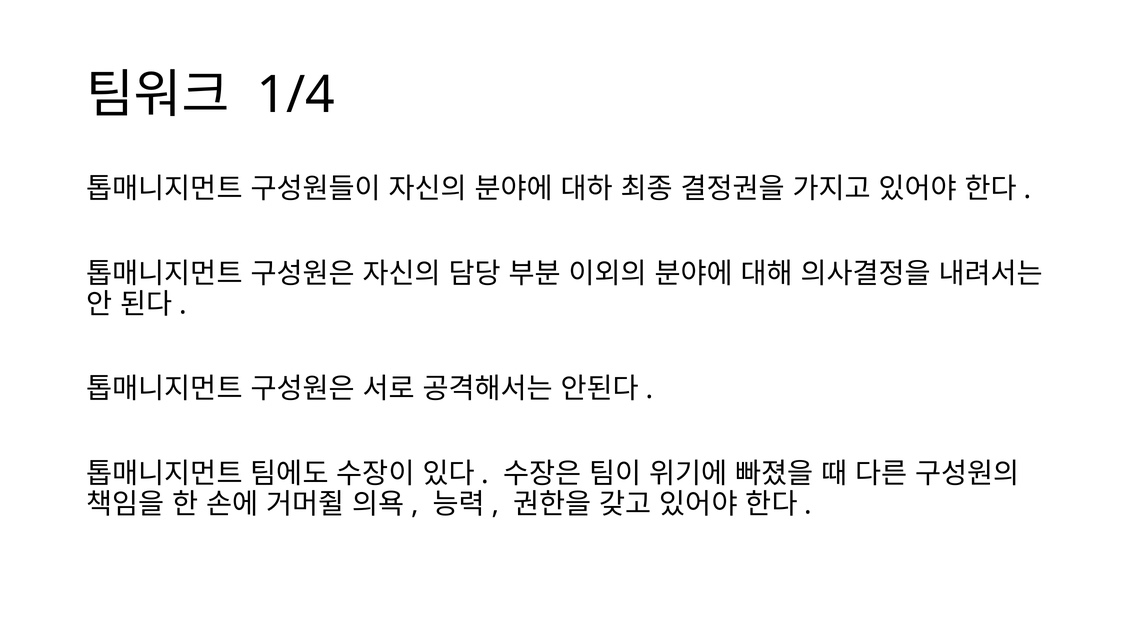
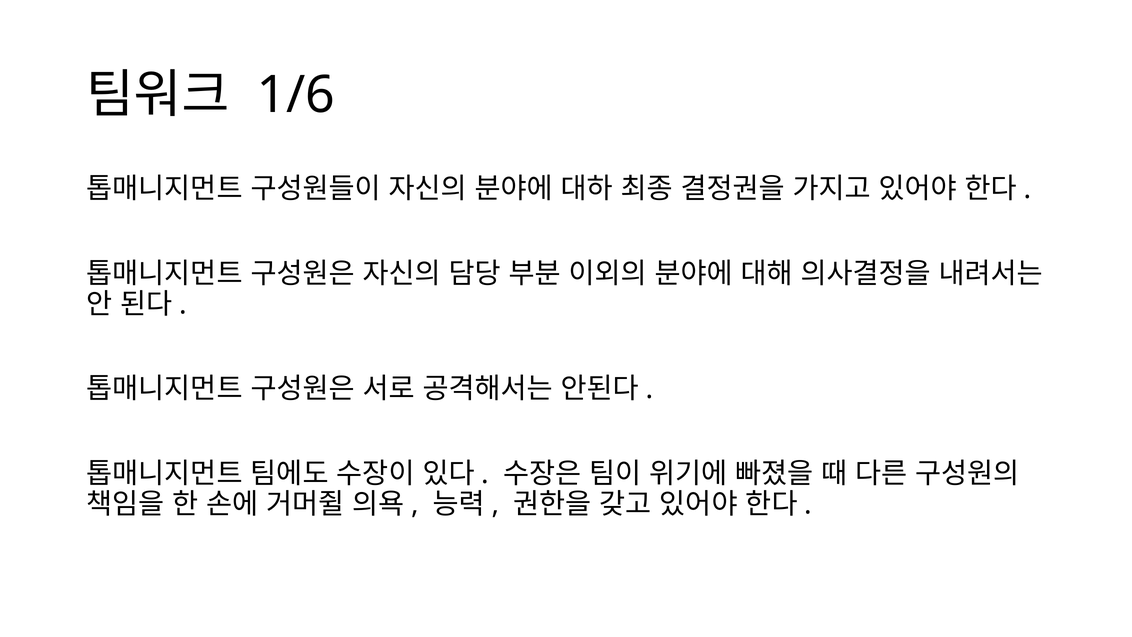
1/4: 1/4 -> 1/6 (296, 95)
